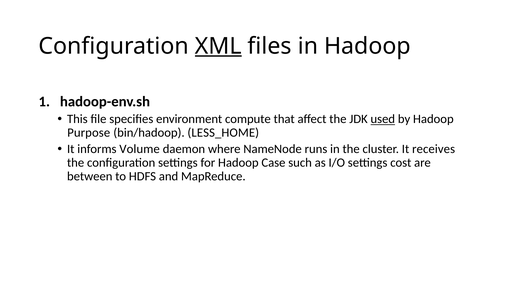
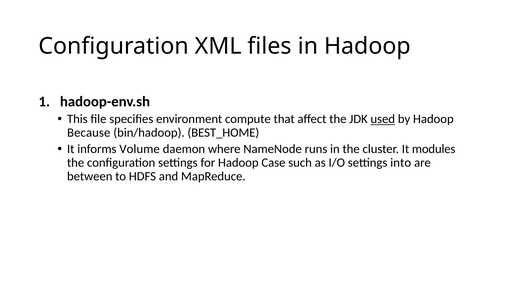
XML underline: present -> none (218, 46)
Purpose: Purpose -> Because (89, 133)
LESS_HOME: LESS_HOME -> BEST_HOME (223, 133)
receives: receives -> modules (434, 149)
cost: cost -> into (401, 163)
